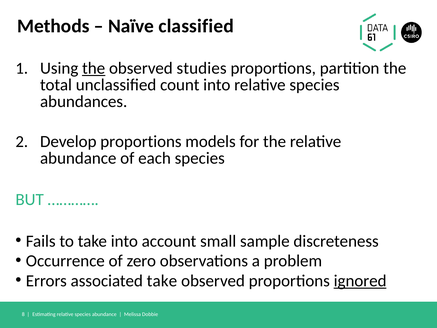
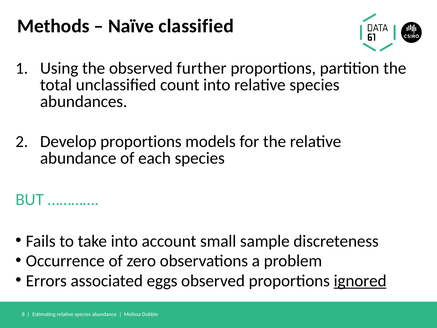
the underline: present -> none (94, 68)
studies: studies -> further (202, 68)
associated take: take -> eggs (162, 281)
